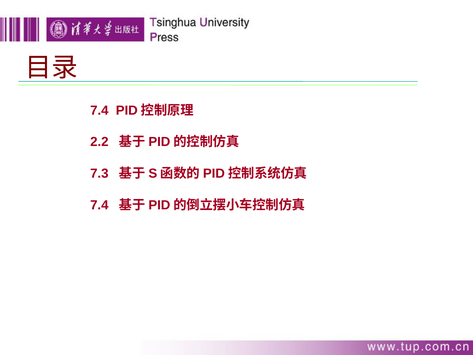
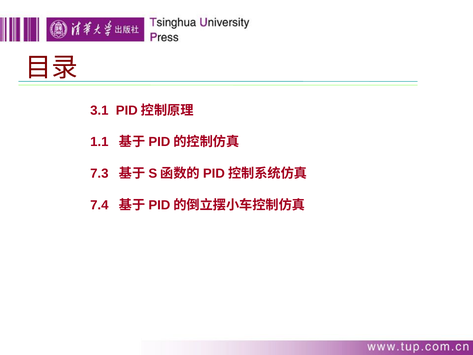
7.4: 7.4 -> 3.1 (99, 110)
2.2: 2.2 -> 1.1 (99, 142)
